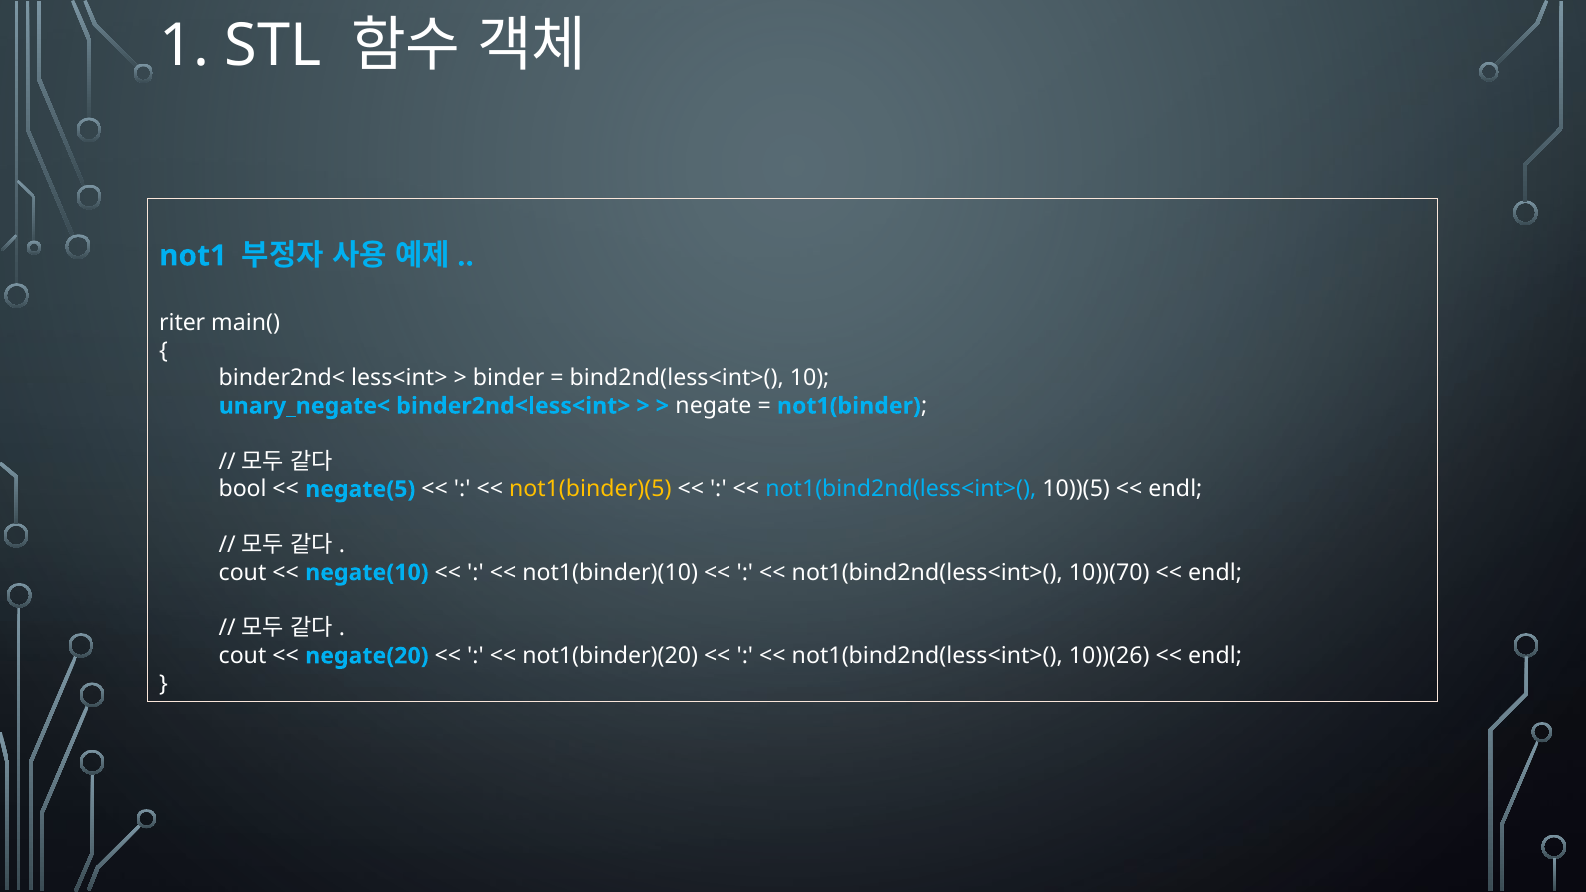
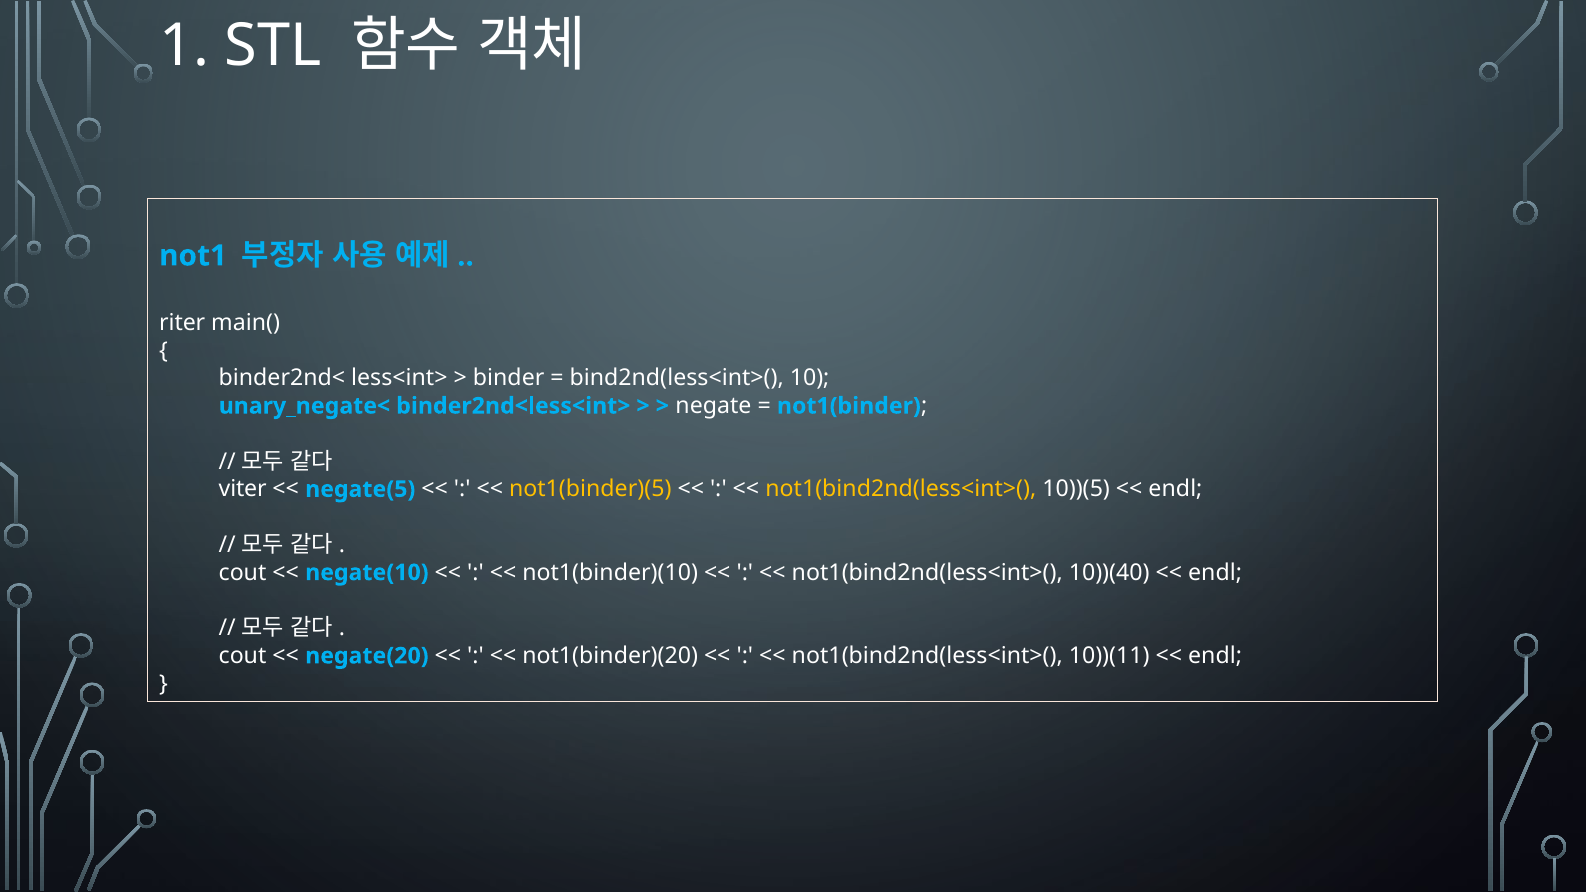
bool: bool -> viter (243, 489)
not1(bind2nd(less<int>( colour: light blue -> yellow (901, 489)
10))(70: 10))(70 -> 10))(40 (1109, 573)
10))(26: 10))(26 -> 10))(11 (1109, 656)
